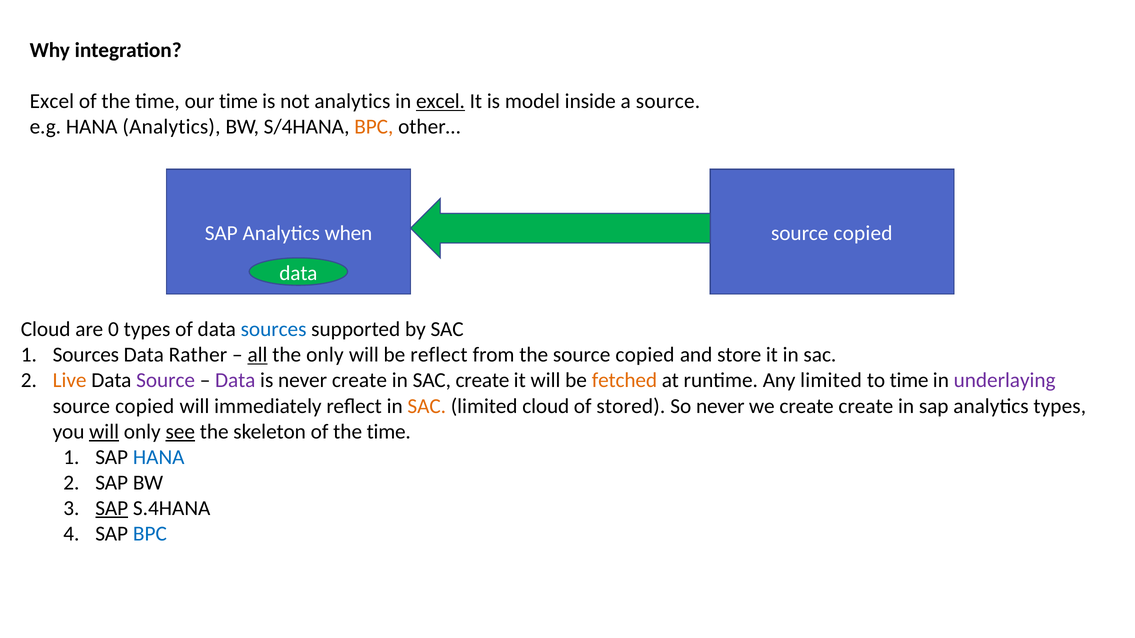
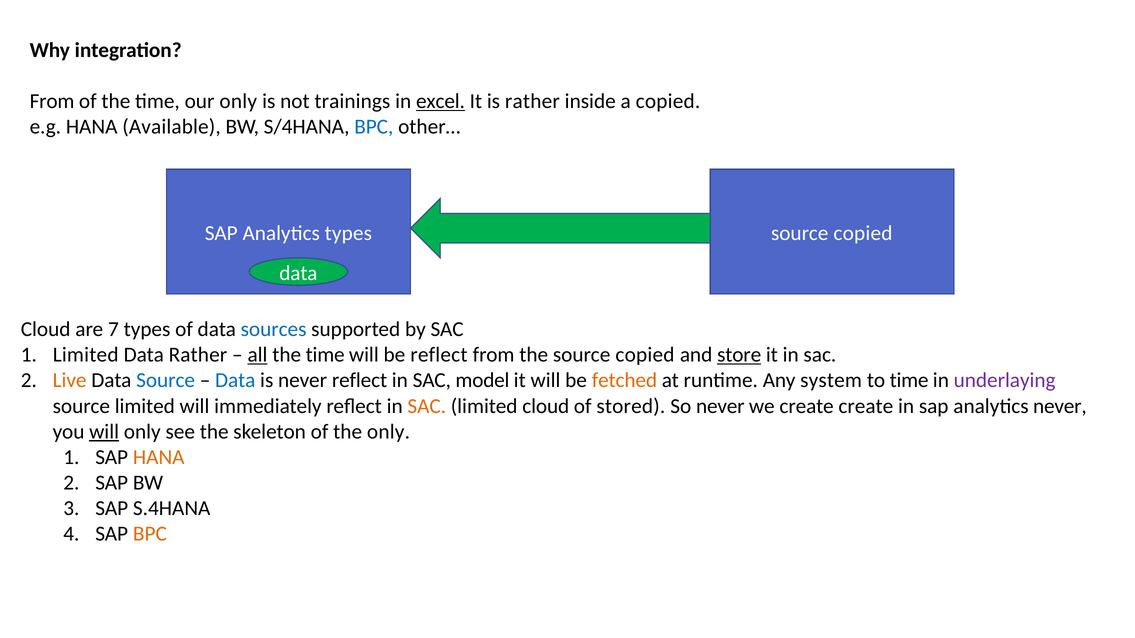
Excel: Excel -> From (52, 101)
our time: time -> only (238, 101)
not analytics: analytics -> trainings (352, 101)
is model: model -> rather (532, 101)
a source: source -> copied (668, 101)
HANA Analytics: Analytics -> Available (172, 127)
BPC colour: orange -> blue (374, 127)
Analytics when: when -> types (348, 233)
0: 0 -> 7 (113, 330)
Sources: Sources -> Limited (86, 355)
only: only -> time (325, 355)
store underline: none -> present (739, 355)
Source colour: purple -> blue (166, 381)
Data colour: purple -> blue (235, 381)
never create: create -> reflect (360, 381)
SAC create: create -> model (482, 381)
Any limited: limited -> system (831, 381)
copied: copied -> limited (145, 406)
analytics types: types -> never (1060, 406)
see underline: present -> none (180, 432)
skeleton of the time: time -> only (389, 432)
HANA colour: blue -> orange (159, 457)
SAP underline: present -> none (112, 508)
BPC colour: blue -> orange (150, 534)
